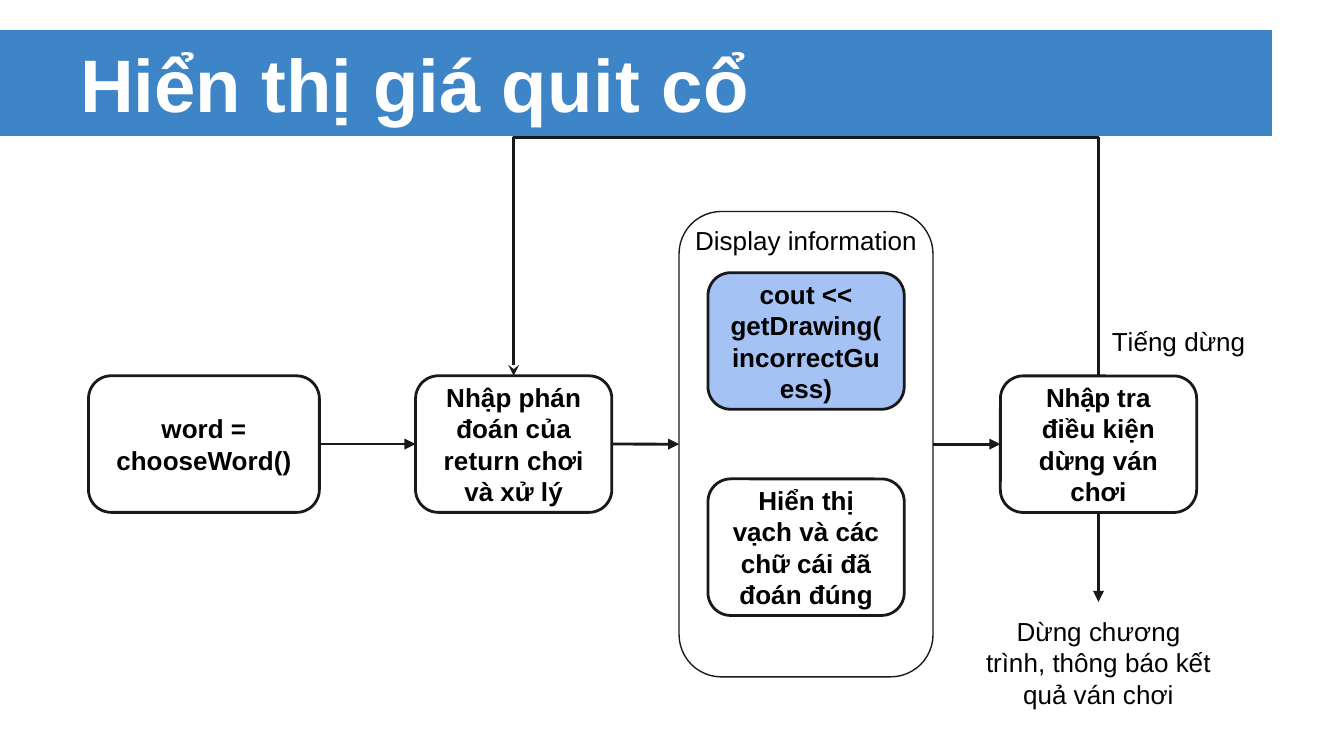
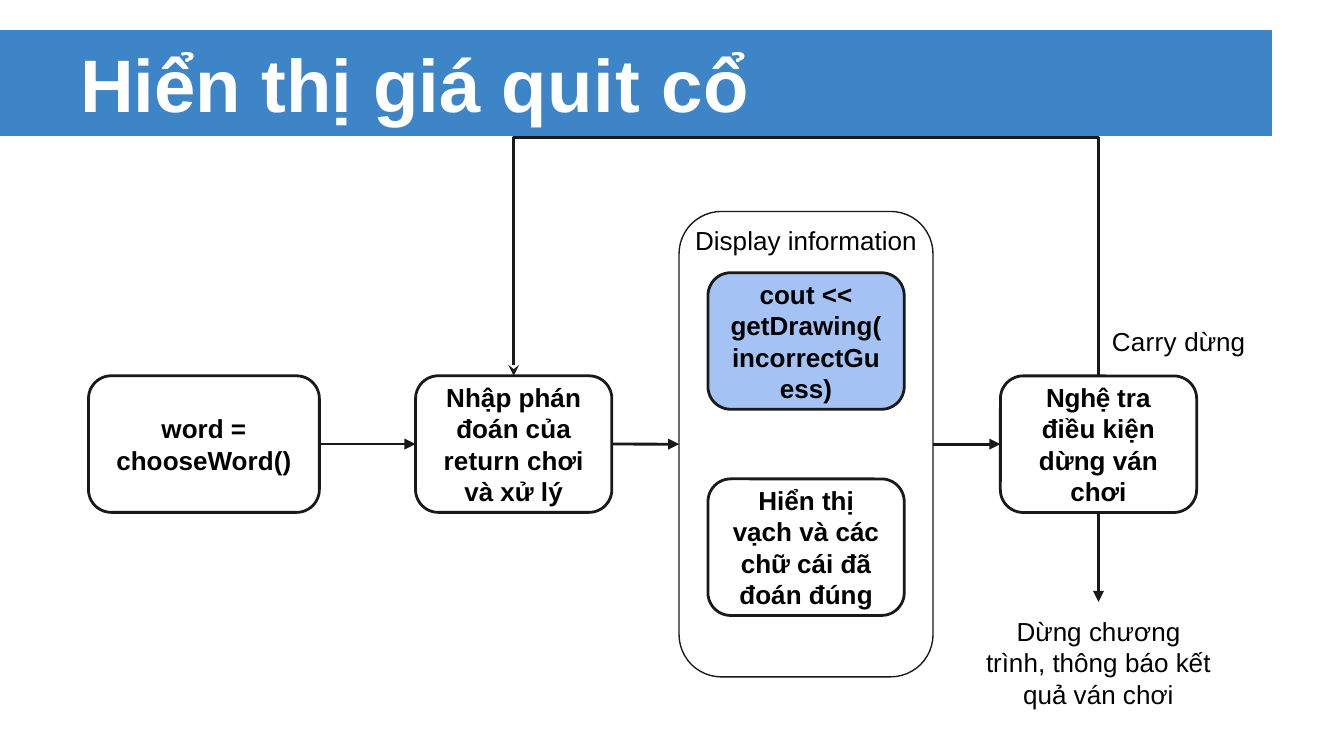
Tiếng: Tiếng -> Carry (1144, 343)
Nhập: Nhập -> Nghệ (1078, 399)
